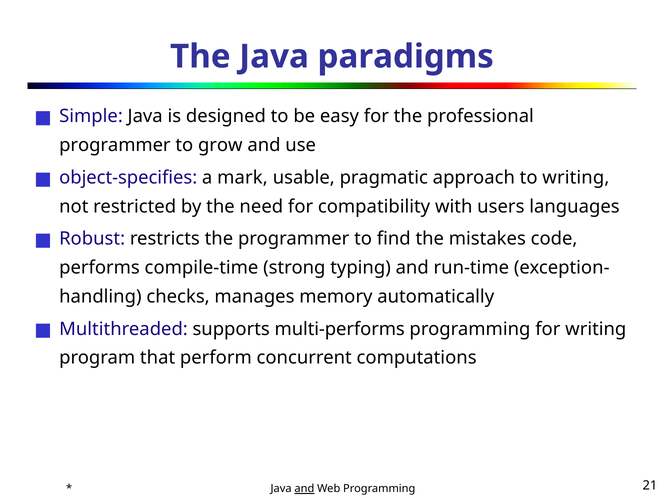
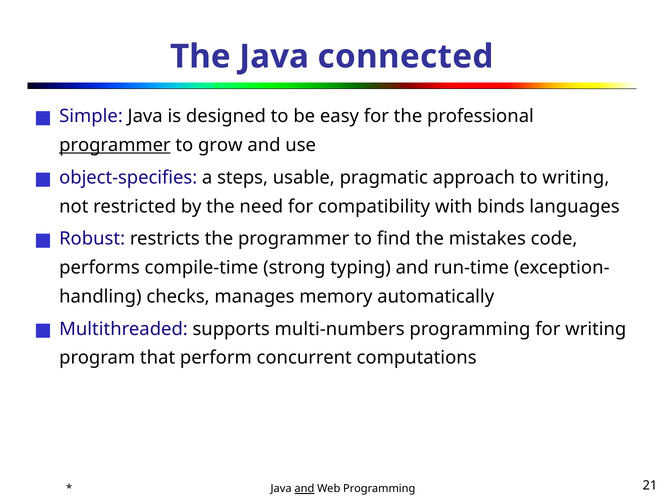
paradigms: paradigms -> connected (405, 57)
programmer underline: none -> present (115, 145)
mark: mark -> steps (243, 178)
users: users -> binds (501, 206)
multi-performs: multi-performs -> multi-numbers (340, 329)
